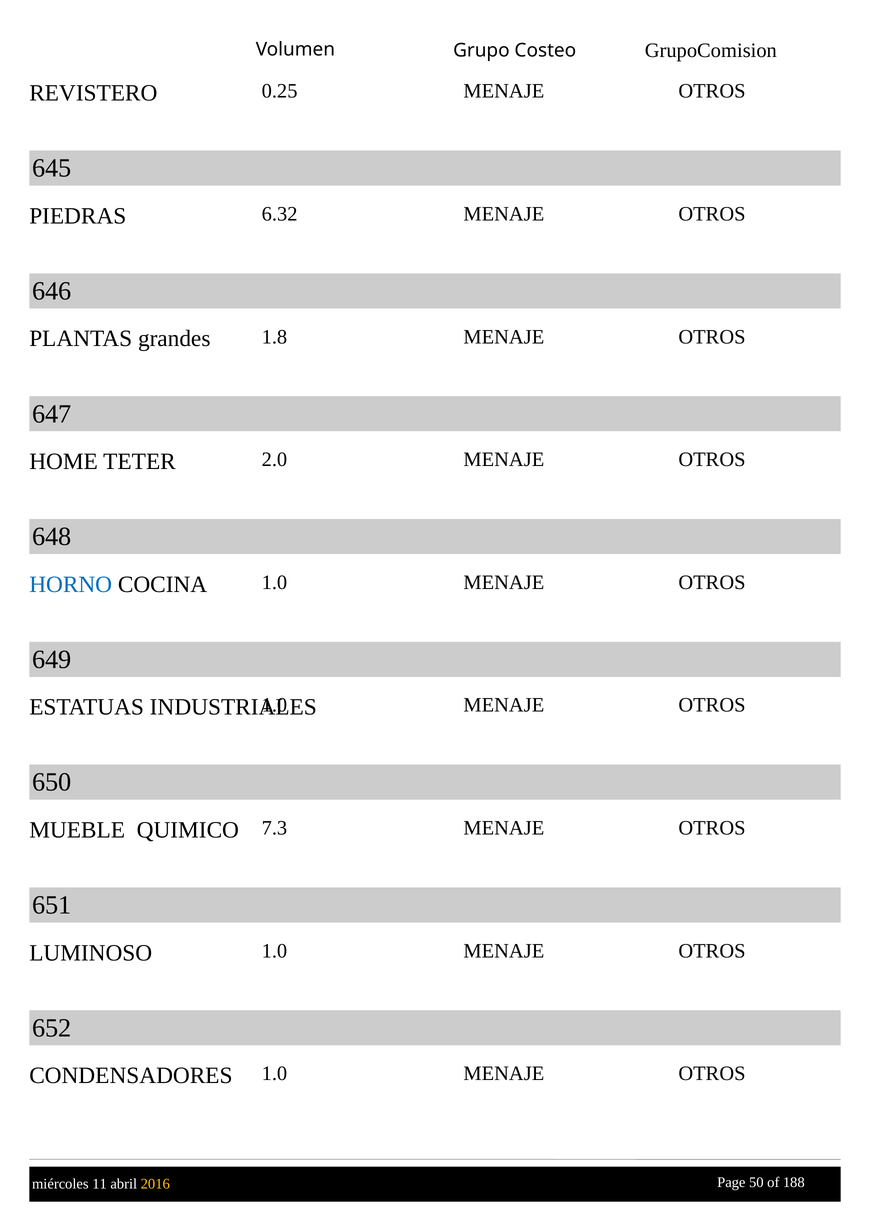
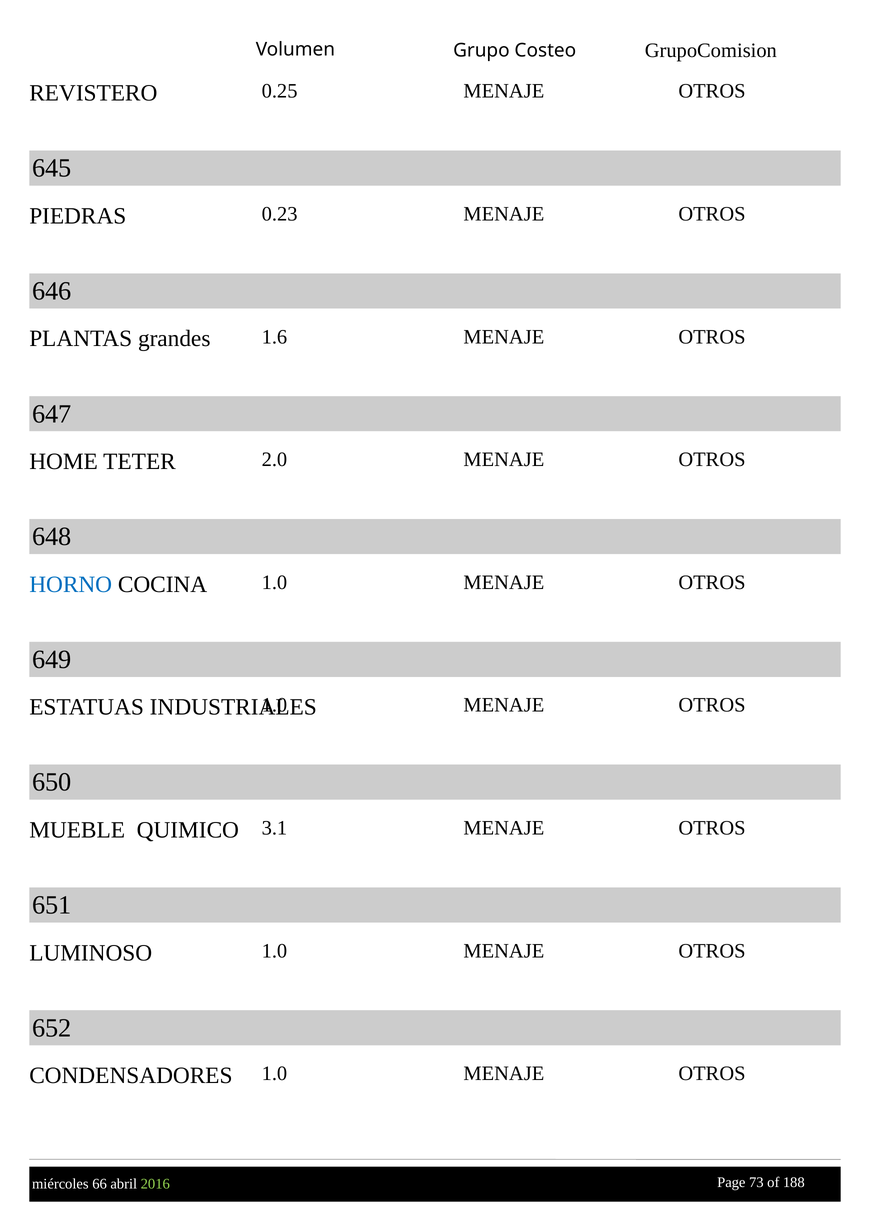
6.32: 6.32 -> 0.23 (280, 214)
1.8: 1.8 -> 1.6 (274, 337)
7.3: 7.3 -> 3.1 (274, 828)
50: 50 -> 73 (756, 1182)
11: 11 -> 66 (100, 1184)
2016 colour: yellow -> light green (155, 1184)
